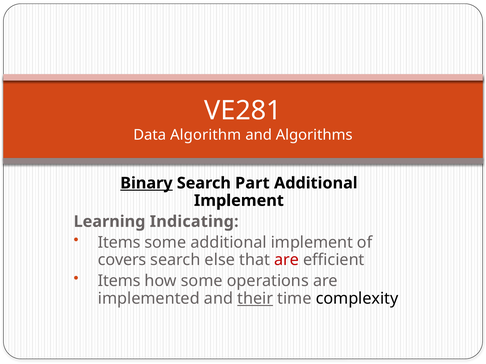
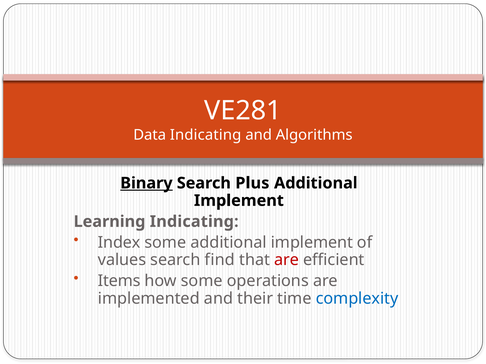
Data Algorithm: Algorithm -> Indicating (206, 135)
Part: Part -> Plus (252, 183)
Items: Items -> Index (119, 243)
covers: covers -> values (122, 260)
else: else -> find (220, 260)
their underline: present -> none (255, 299)
complexity colour: black -> blue (357, 299)
